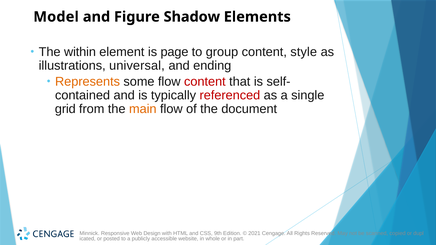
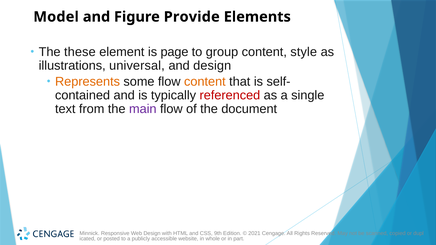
Shadow: Shadow -> Provide (192, 17)
within: within -> these (80, 52)
and ending: ending -> design (212, 66)
content colour: red -> orange (205, 82)
grid: grid -> text (65, 109)
main colour: orange -> purple (143, 109)
